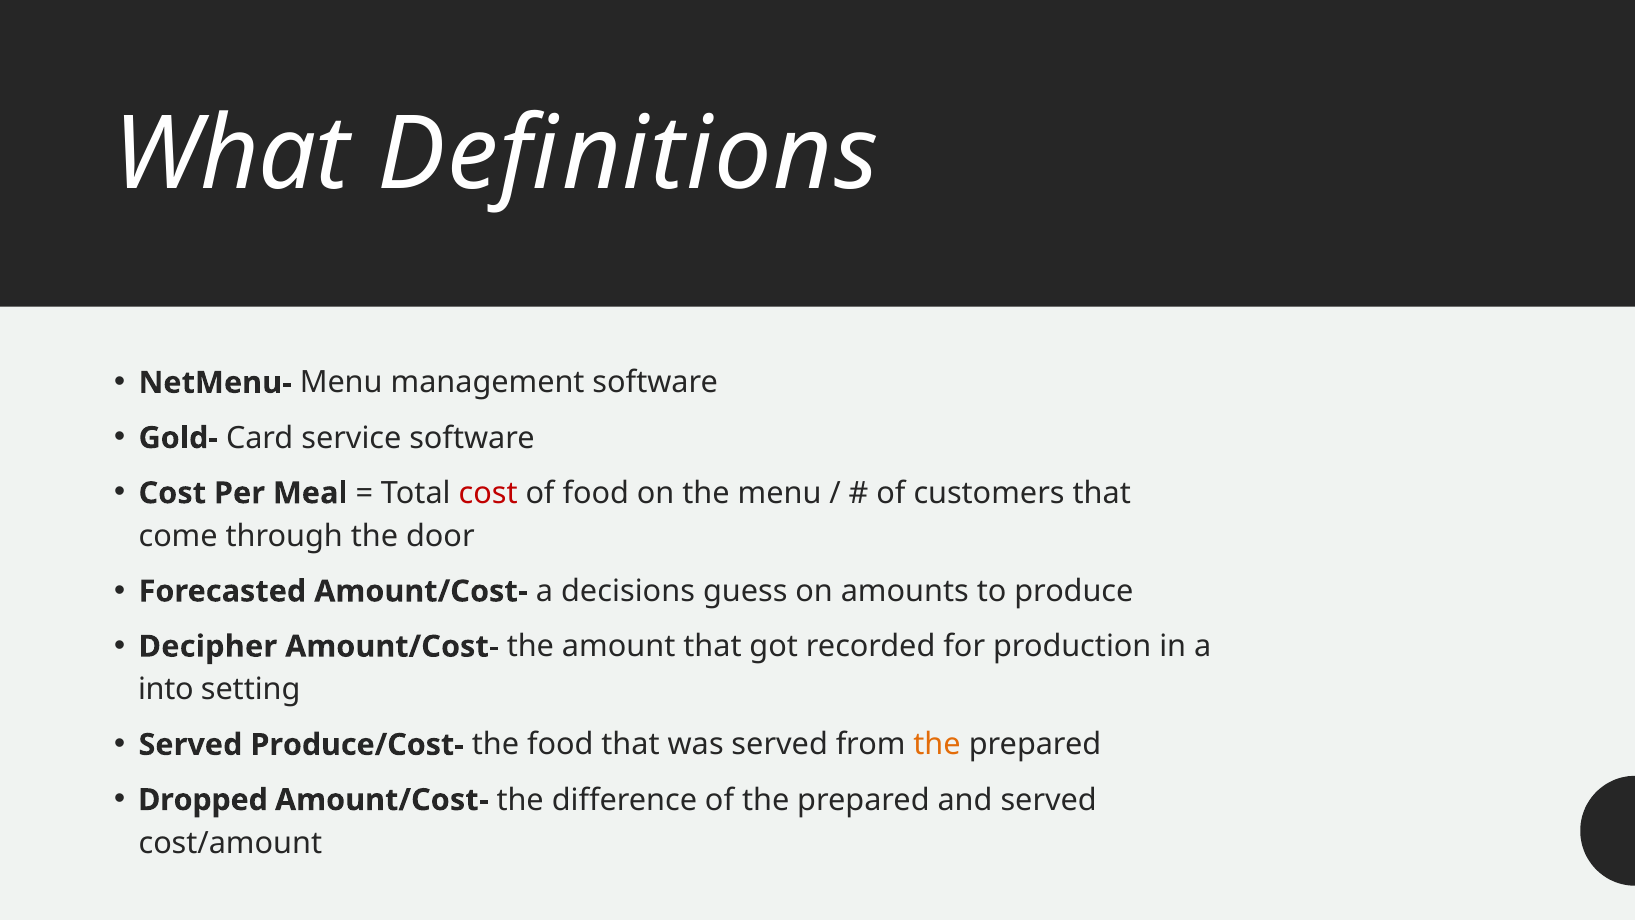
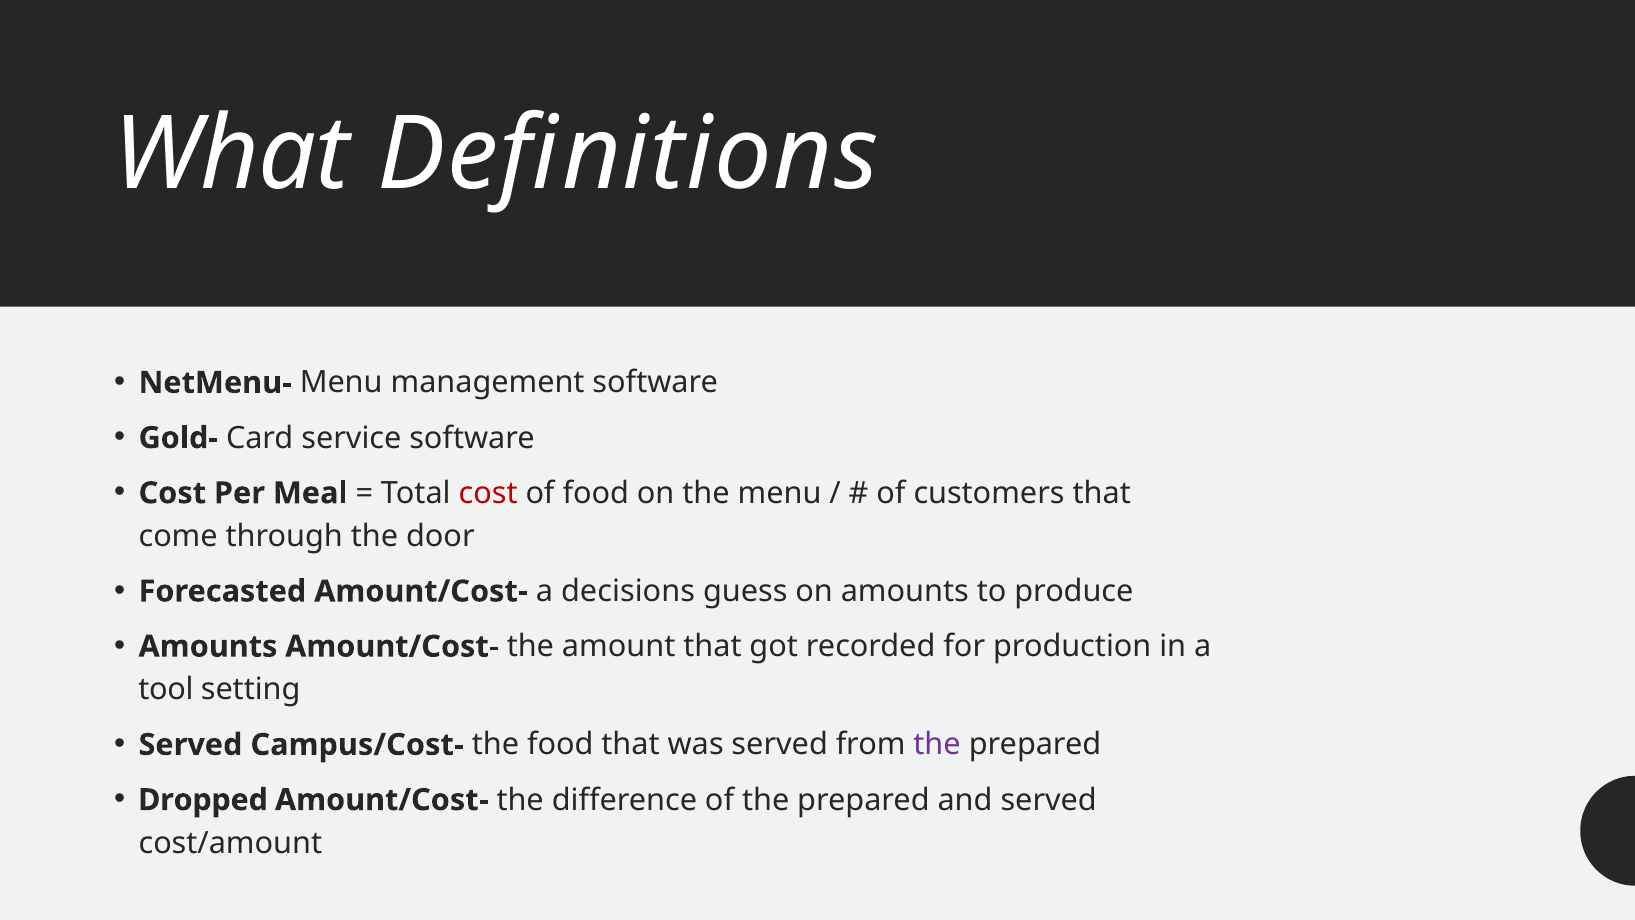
Decipher: Decipher -> Amounts (208, 646)
into: into -> tool (166, 689)
Produce/Cost-: Produce/Cost- -> Campus/Cost- (357, 745)
the colour: orange -> purple (937, 745)
